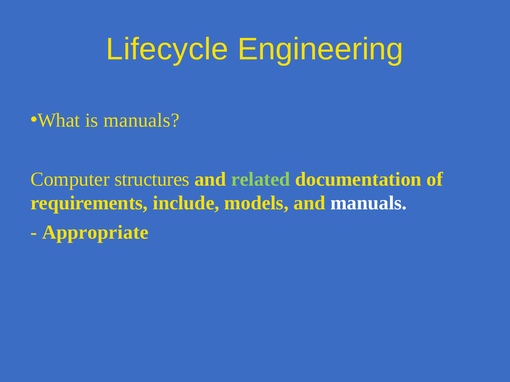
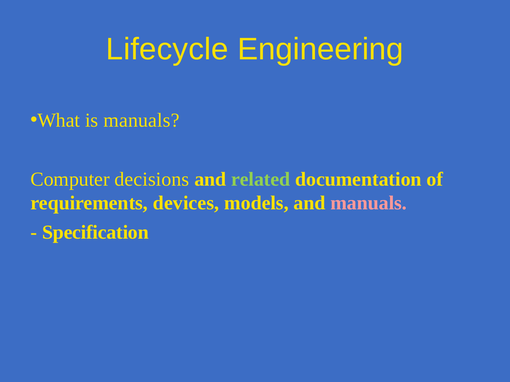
structures: structures -> decisions (152, 179)
include: include -> devices (186, 203)
manuals colour: white -> pink (369, 203)
Appropriate: Appropriate -> Specification (95, 233)
